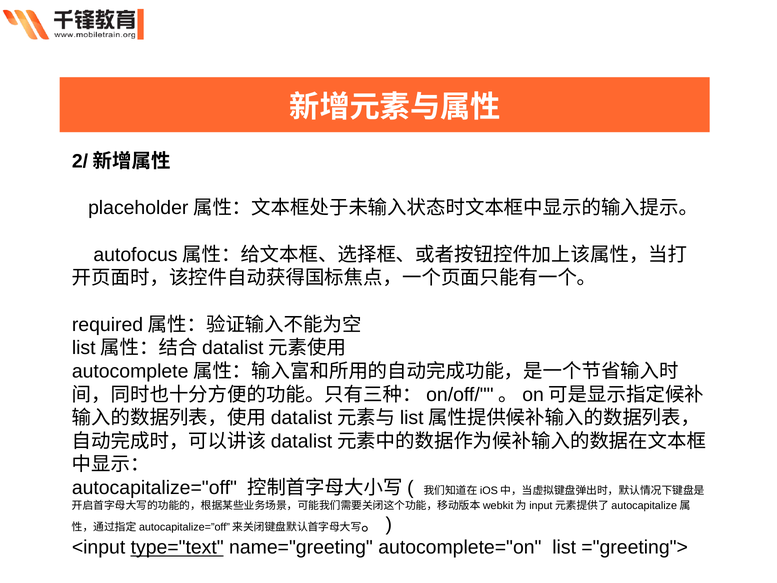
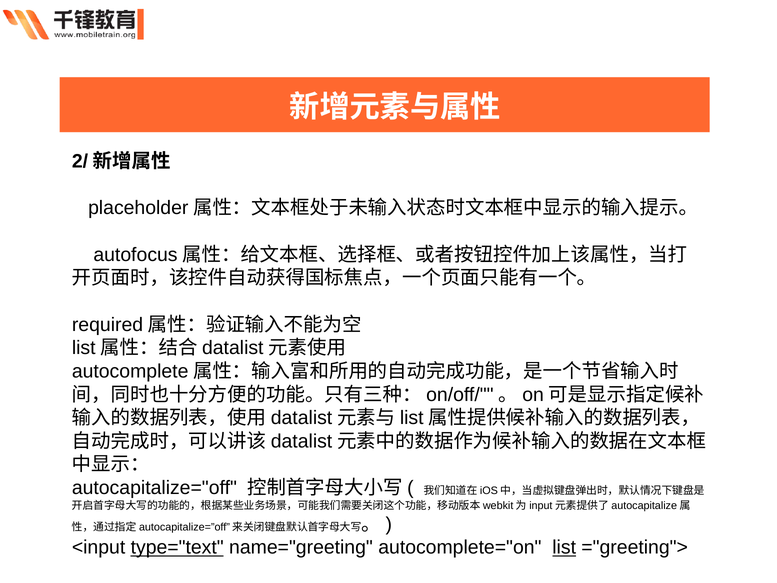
list underline: none -> present (564, 547)
